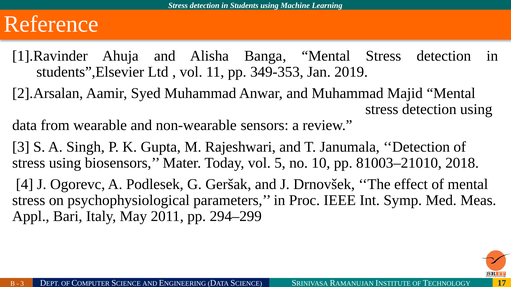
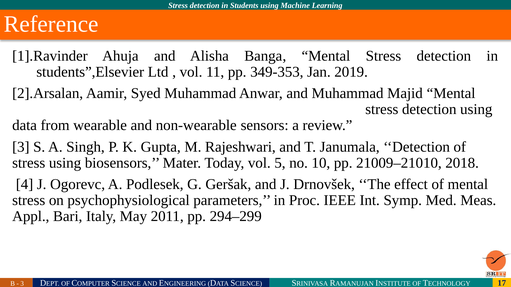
81003–21010: 81003–21010 -> 21009–21010 (399, 163)
